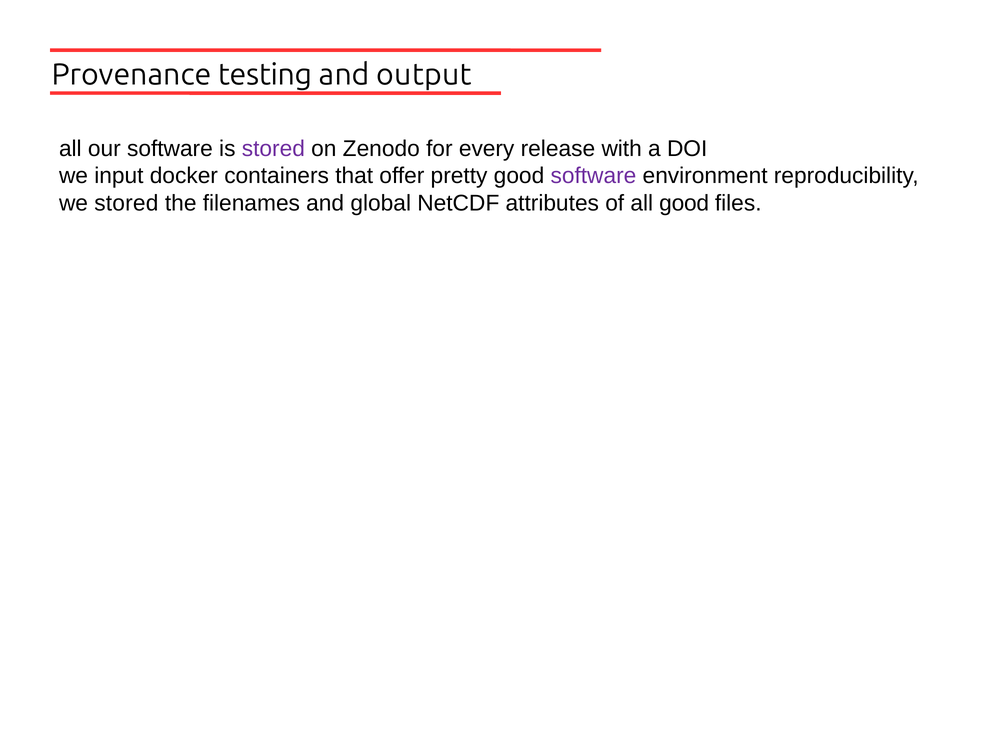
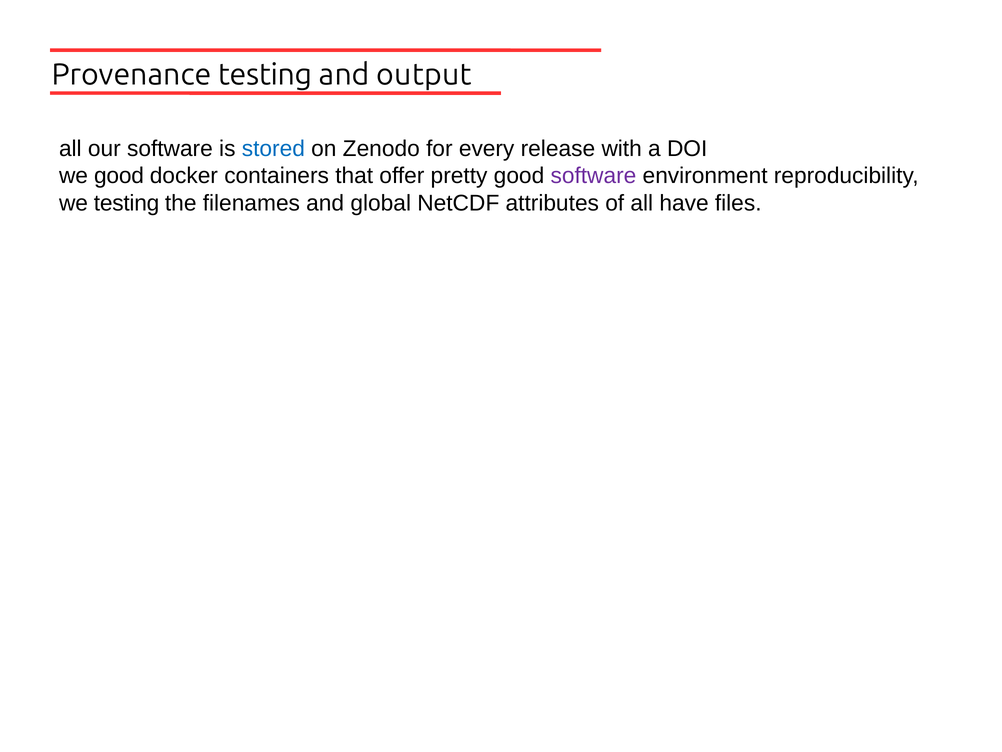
stored colour: purple -> blue (273, 148)
we input: input -> good (119, 176)
we stored: stored -> testing (127, 203)
all good: good -> have (684, 203)
